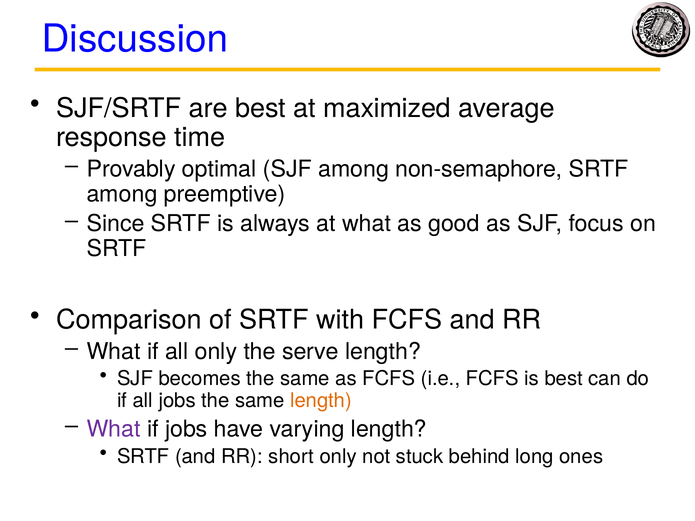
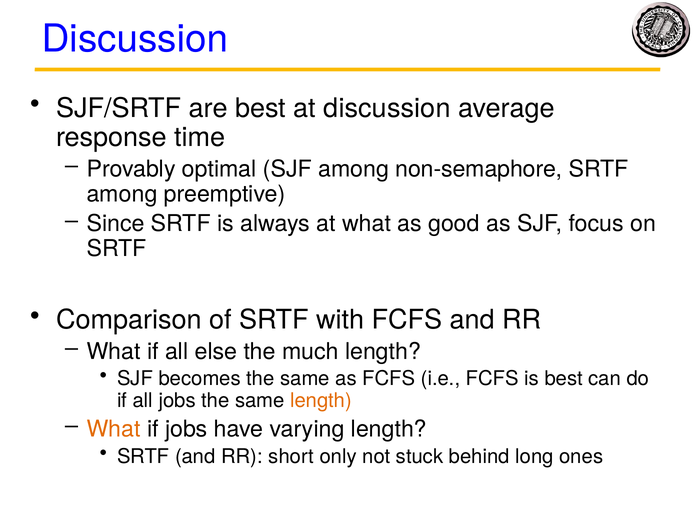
at maximized: maximized -> discussion (387, 108)
all only: only -> else (216, 352)
serve: serve -> much (310, 352)
What colour: purple -> orange (114, 429)
